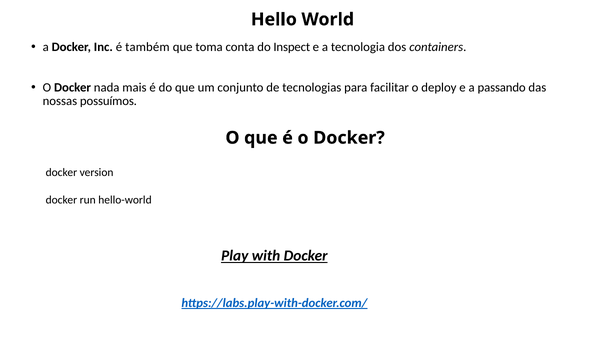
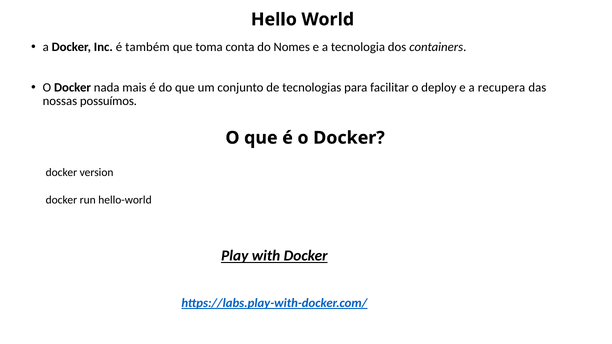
Inspect: Inspect -> Nomes (292, 47)
passando: passando -> recupera (502, 87)
